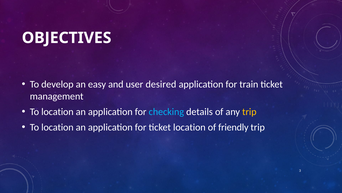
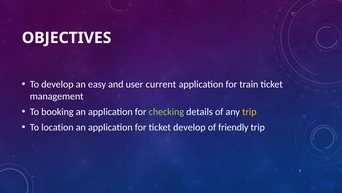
desired: desired -> current (161, 84)
location: location -> booking (57, 111)
checking colour: light blue -> light green (166, 111)
ticket location: location -> develop (189, 127)
